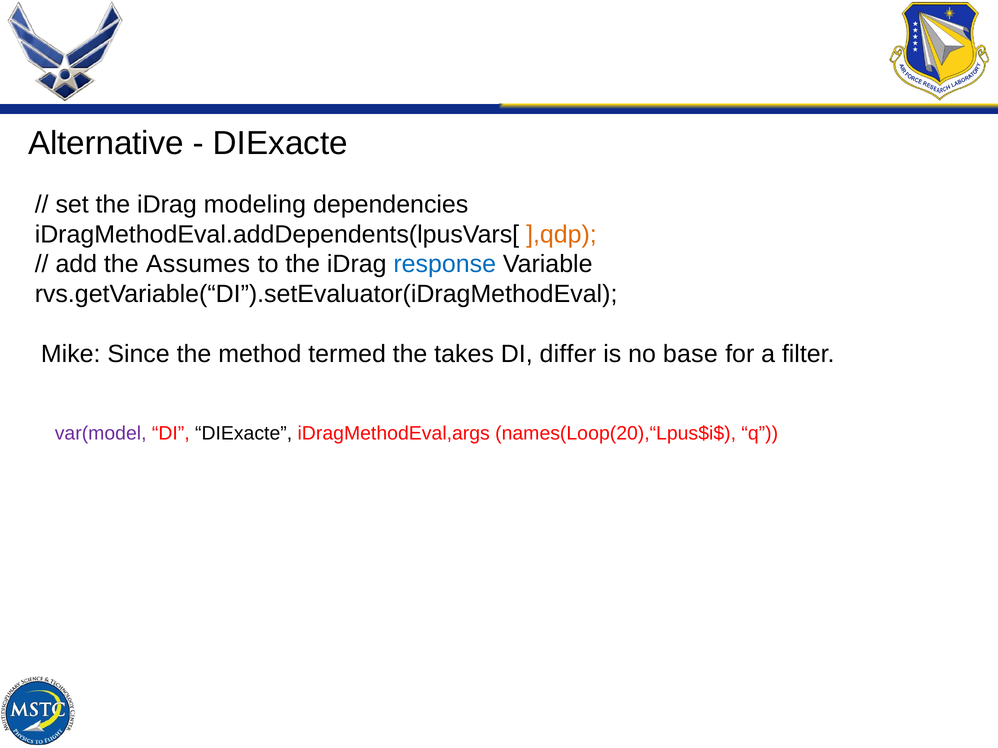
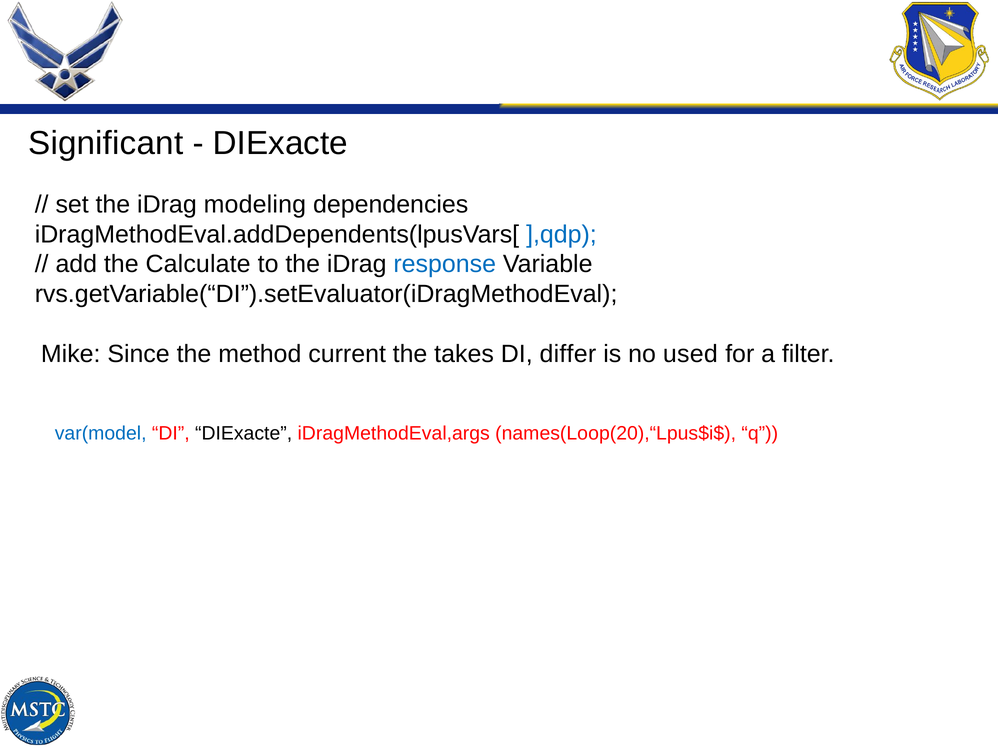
Alternative: Alternative -> Significant (106, 144)
],qdp colour: orange -> blue (561, 235)
Assumes: Assumes -> Calculate (198, 264)
termed: termed -> current (347, 354)
base: base -> used (690, 354)
var(model colour: purple -> blue (101, 434)
